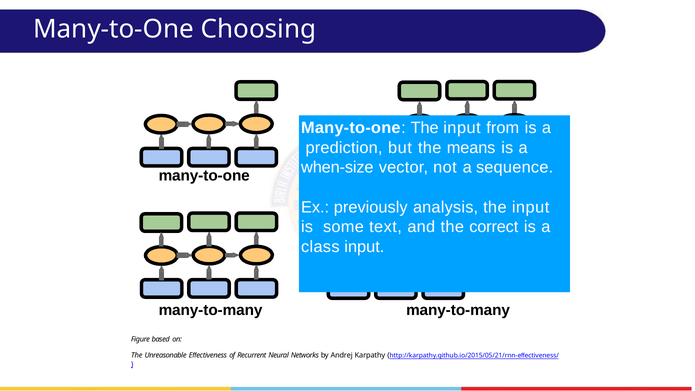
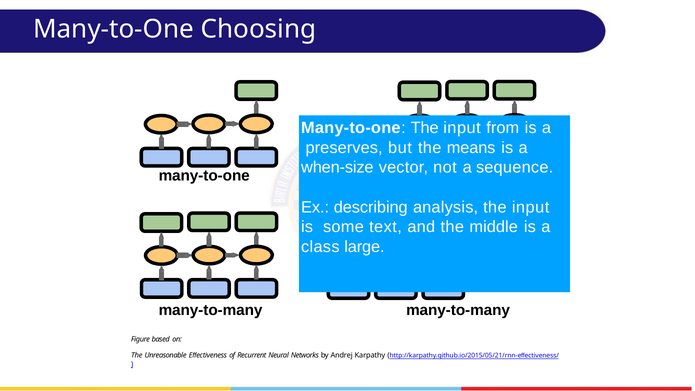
prediction: prediction -> preserves (344, 148)
previously: previously -> describing (371, 207)
correct: correct -> middle (494, 227)
class input: input -> large (364, 247)
